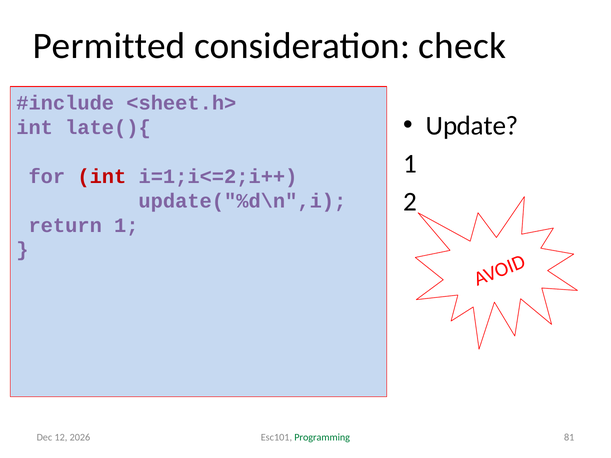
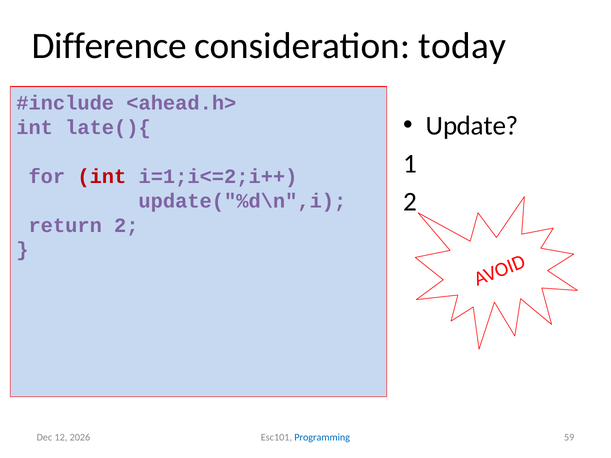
Permitted: Permitted -> Difference (109, 46)
check: check -> today (462, 46)
<sheet.h>: <sheet.h> -> <ahead.h> (181, 103)
return 1: 1 -> 2 (126, 225)
81: 81 -> 59 (569, 438)
Programming colour: green -> blue (322, 438)
